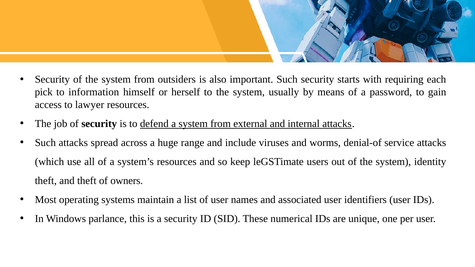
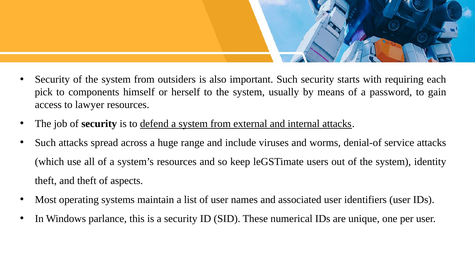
information: information -> components (94, 92)
owners: owners -> aspects (127, 181)
